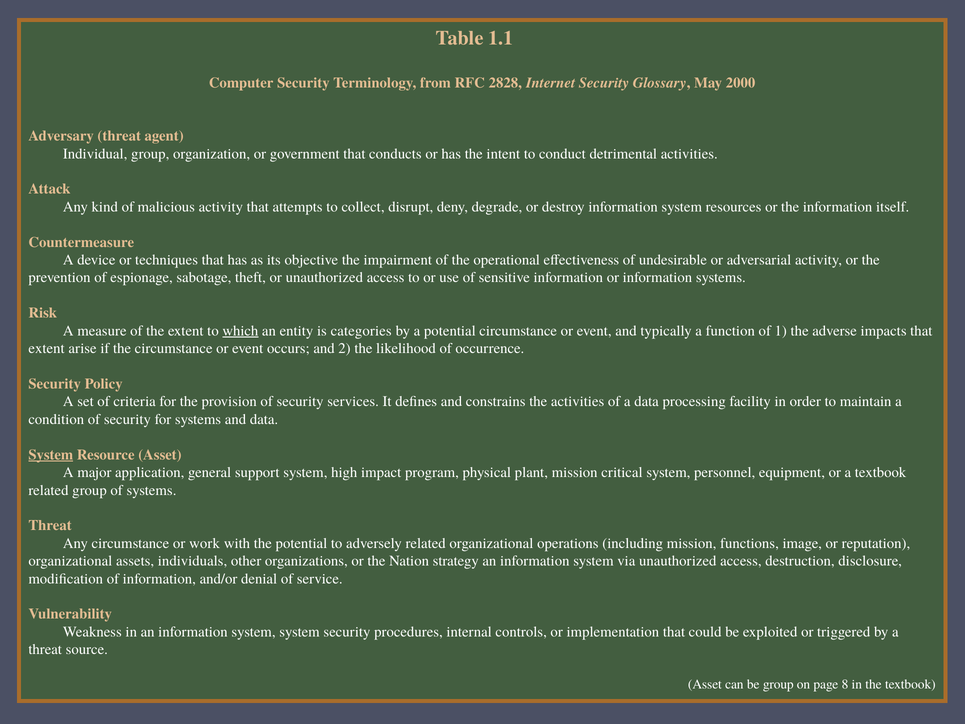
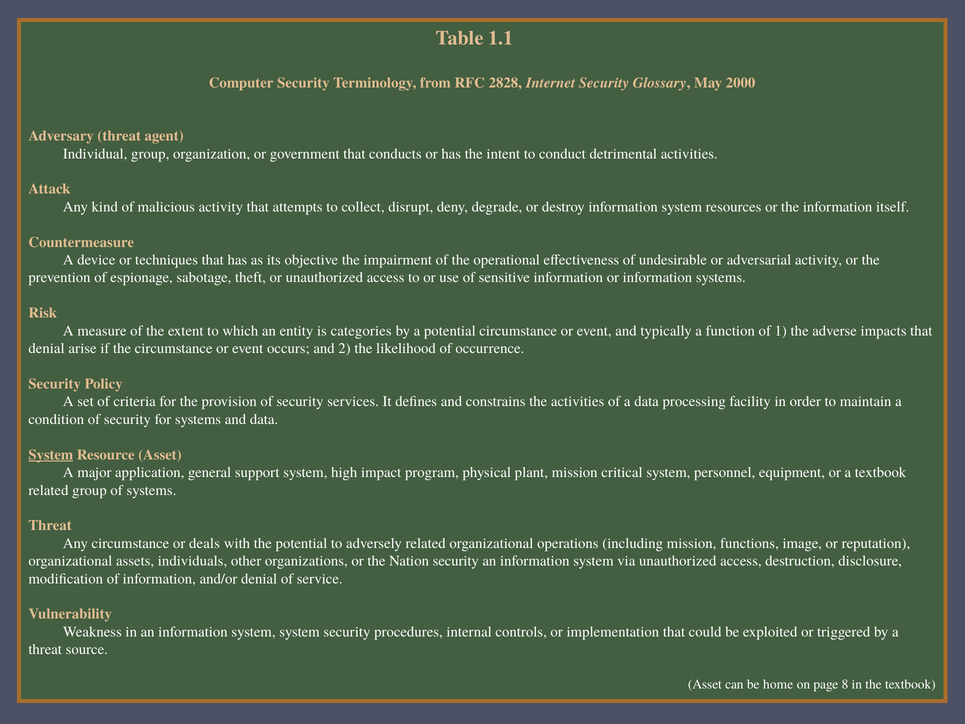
which underline: present -> none (240, 331)
extent: extent -> denial (47, 348)
work: work -> deals (205, 543)
Nation strategy: strategy -> security (456, 561)
be group: group -> home (778, 684)
